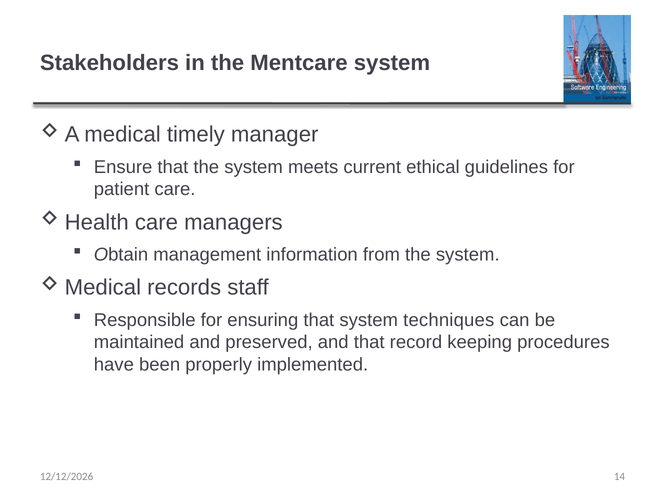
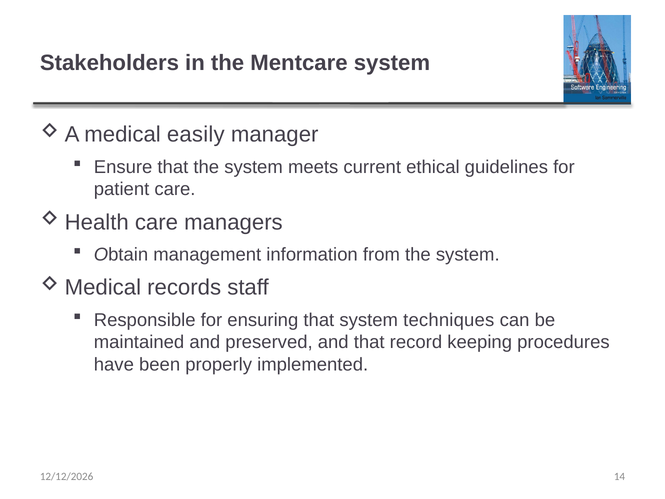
timely: timely -> easily (196, 135)
